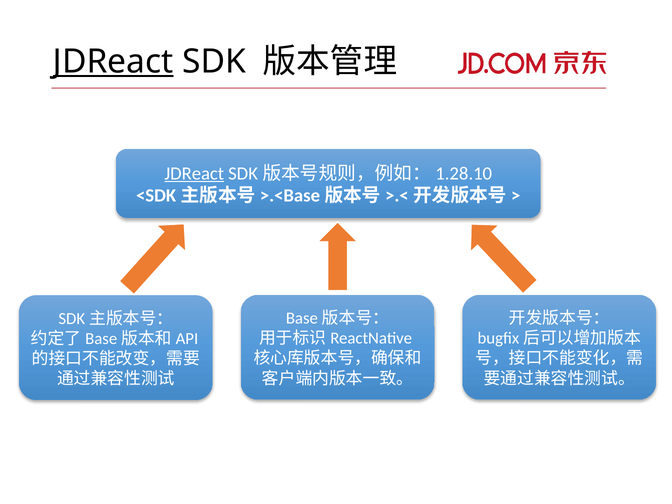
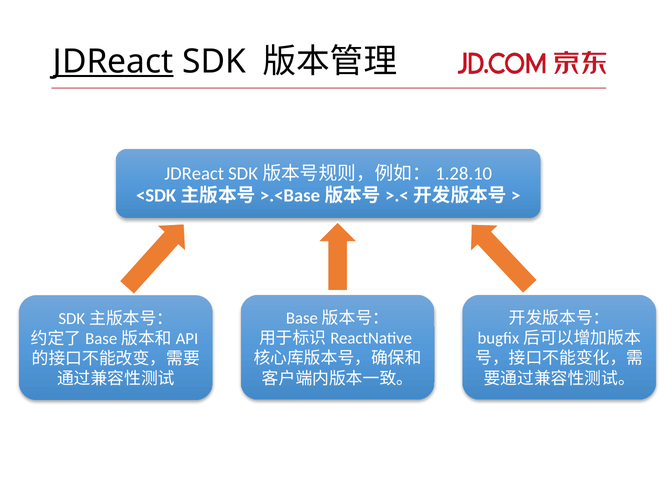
JDReact underline: present -> none (194, 173)
